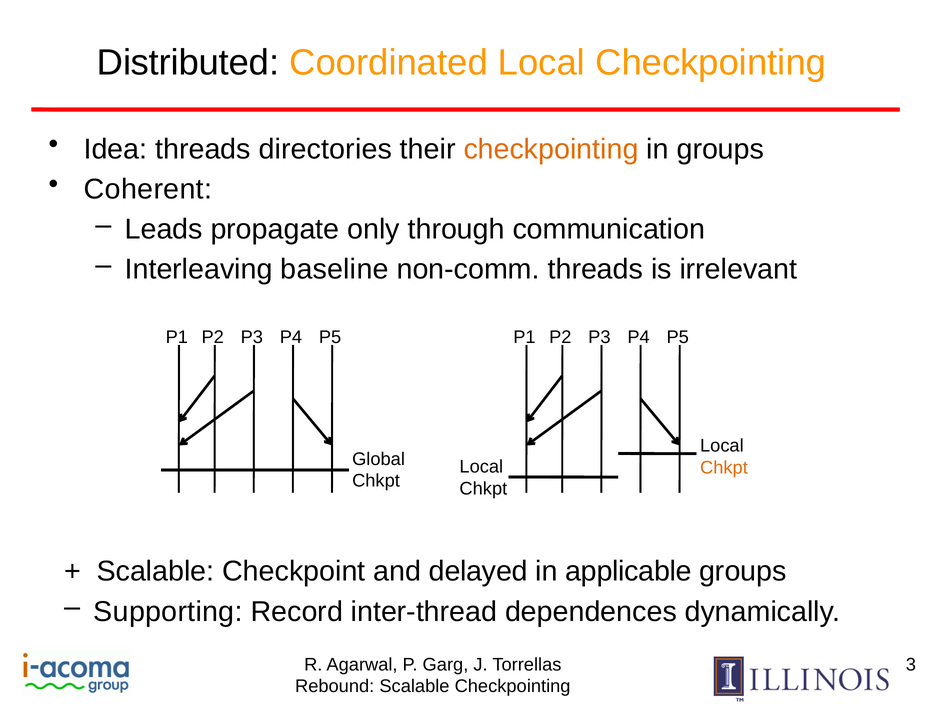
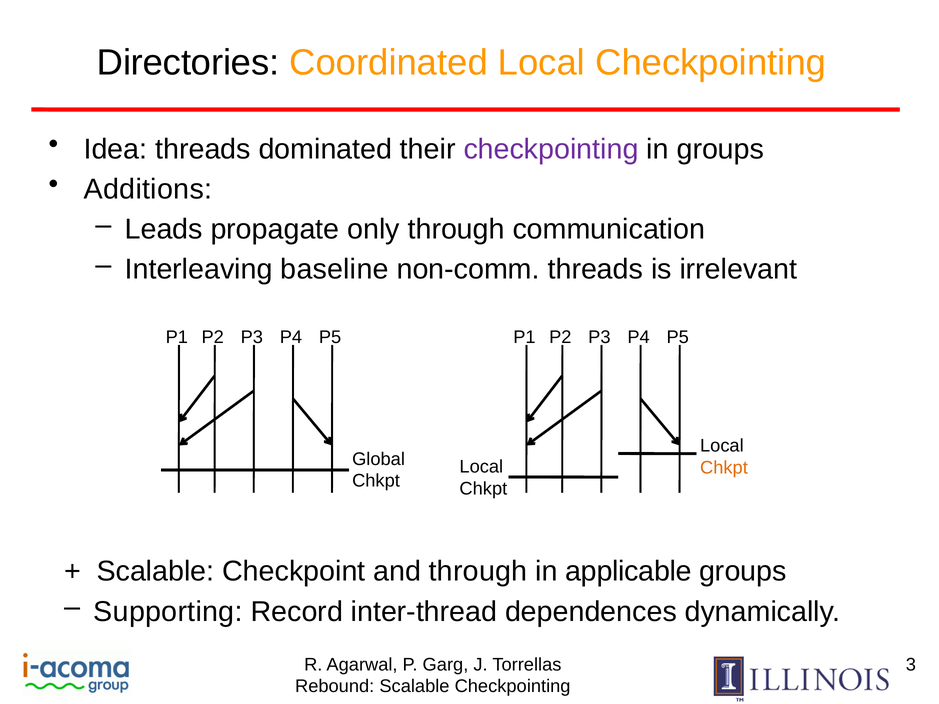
Distributed: Distributed -> Directories (188, 63)
directories: directories -> dominated (325, 149)
checkpointing colour: orange -> purple (551, 149)
Coherent: Coherent -> Additions (148, 189)
and delayed: delayed -> through (478, 572)
